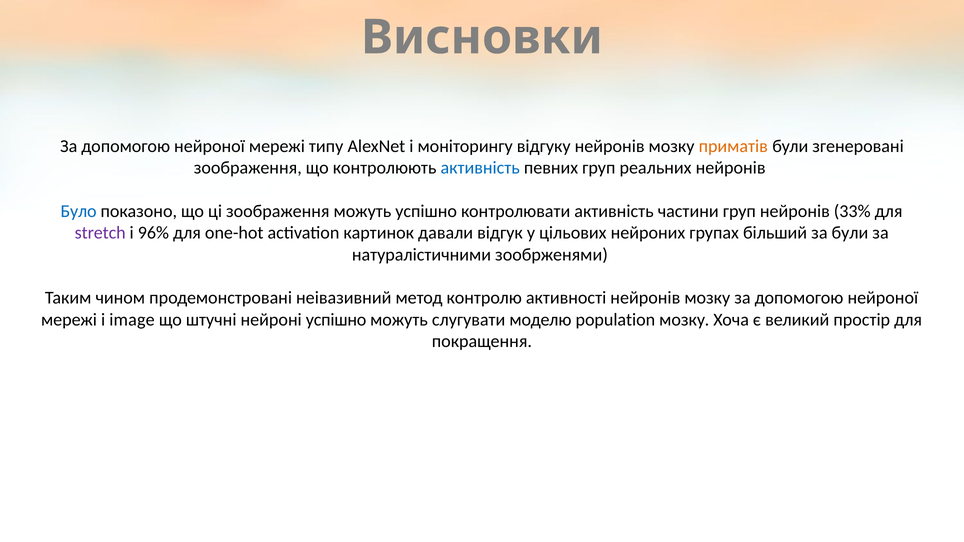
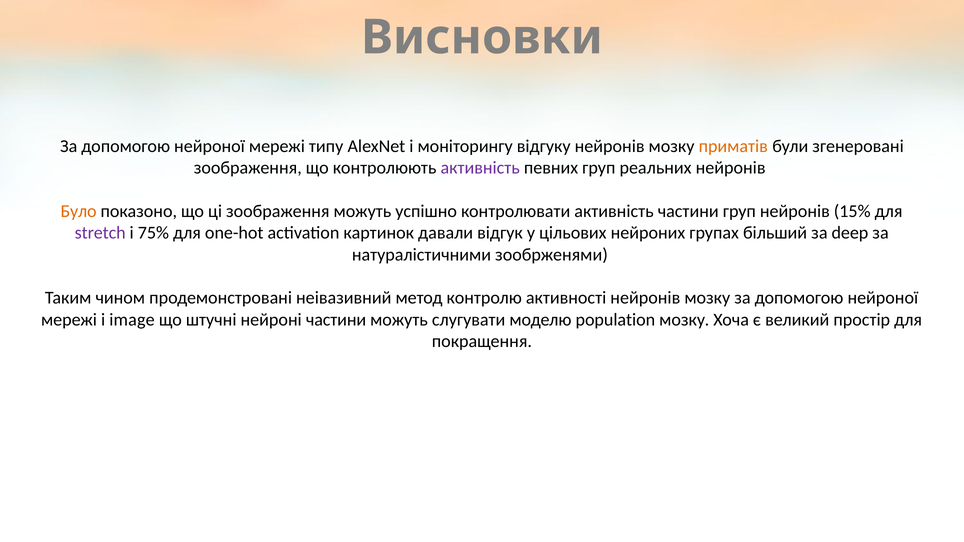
активність colour: blue -> purple (480, 168)
Було colour: blue -> orange (79, 211)
33%: 33% -> 15% (852, 211)
96%: 96% -> 75% (153, 233)
за були: були -> deep (850, 233)
нейроні успішно: успішно -> частини (336, 320)
